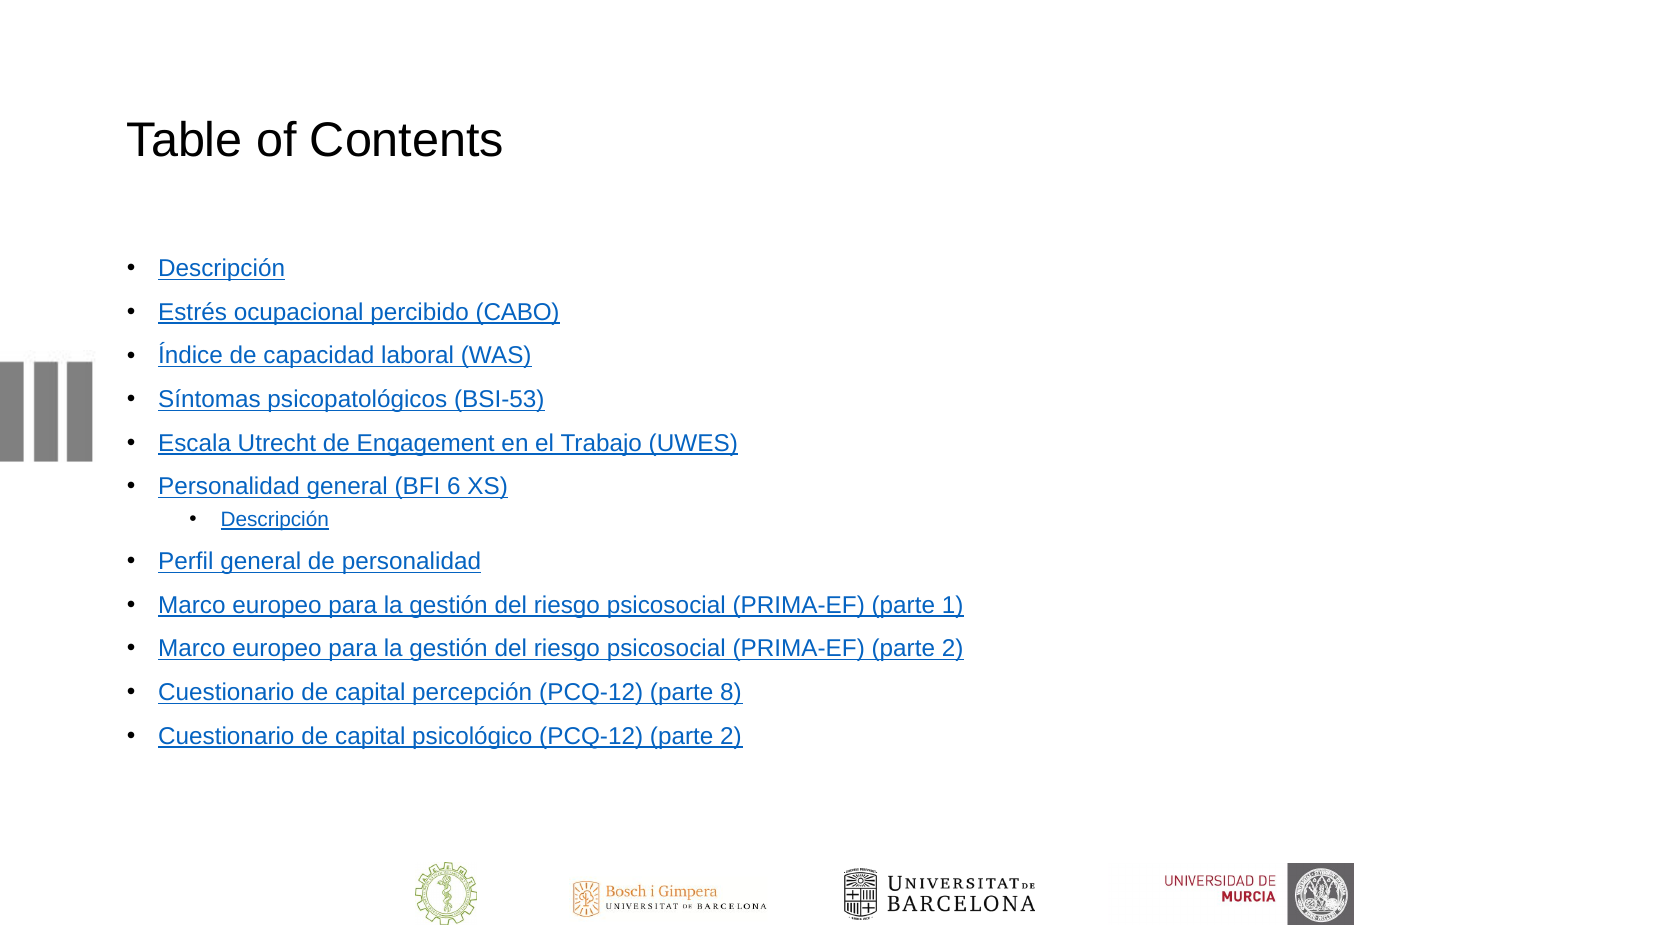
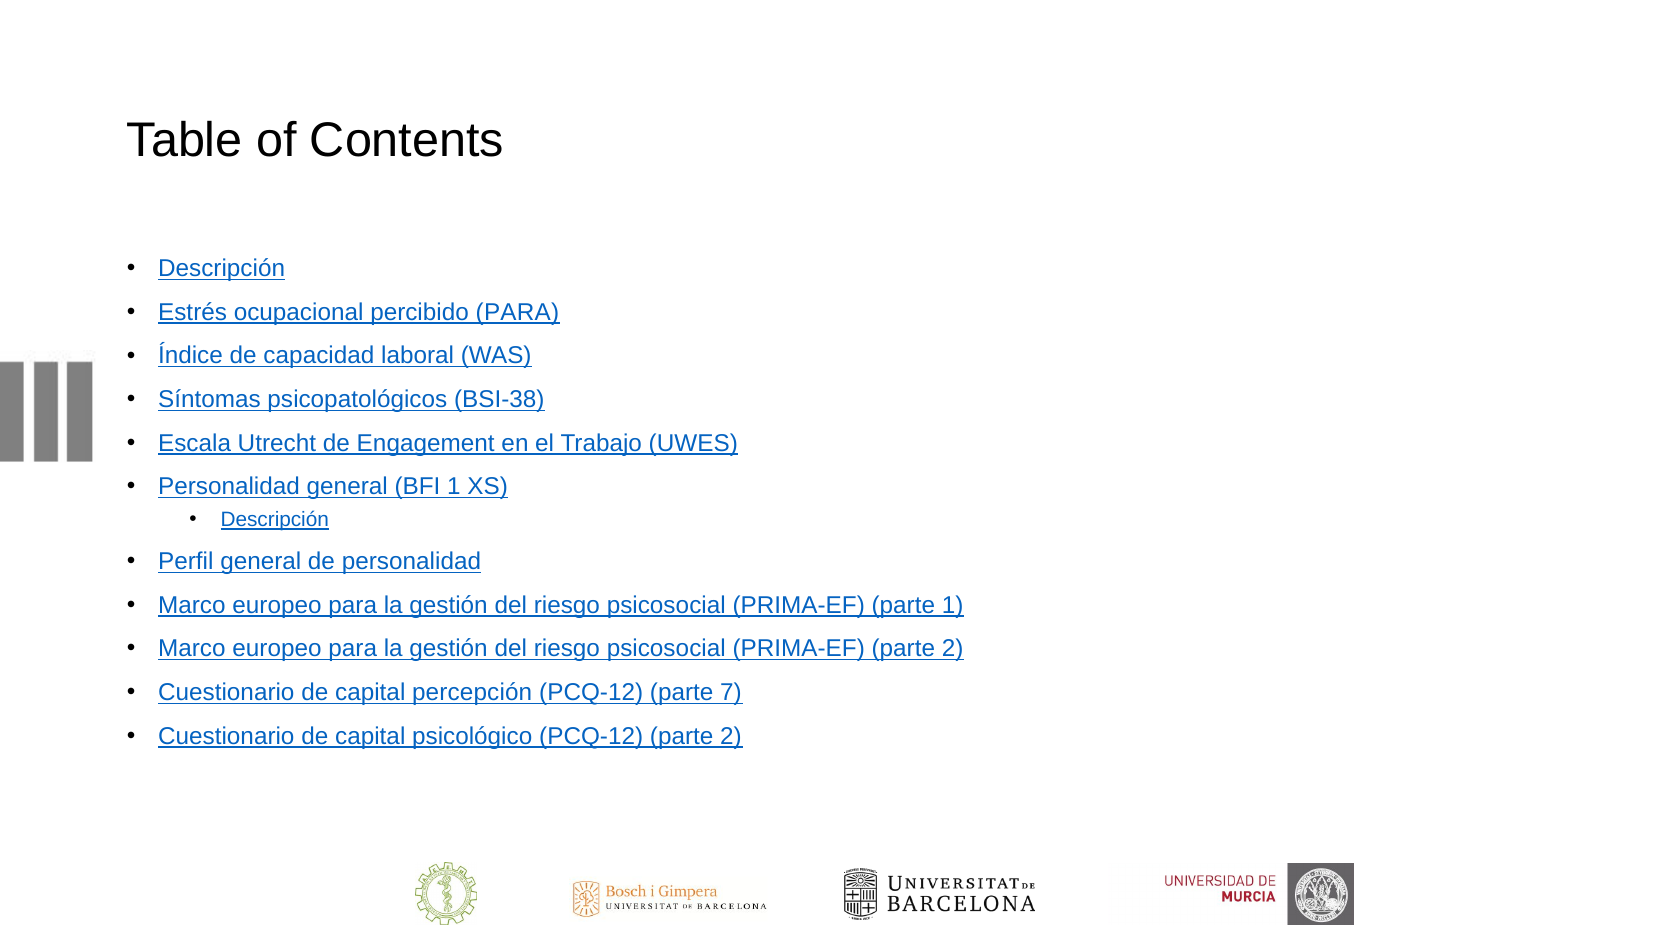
percibido CABO: CABO -> PARA (517, 312)
BSI-53: BSI-53 -> BSI-38 (499, 399)
BFI 6: 6 -> 1 (454, 487)
8: 8 -> 7 (731, 692)
